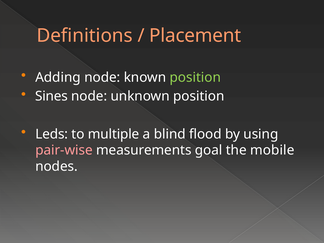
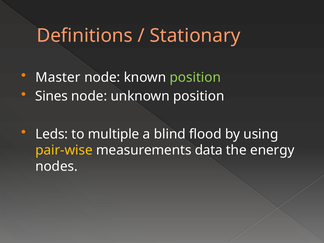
Placement: Placement -> Stationary (195, 36)
Adding: Adding -> Master (58, 77)
pair-wise colour: pink -> yellow (64, 150)
goal: goal -> data (209, 150)
mobile: mobile -> energy (272, 150)
